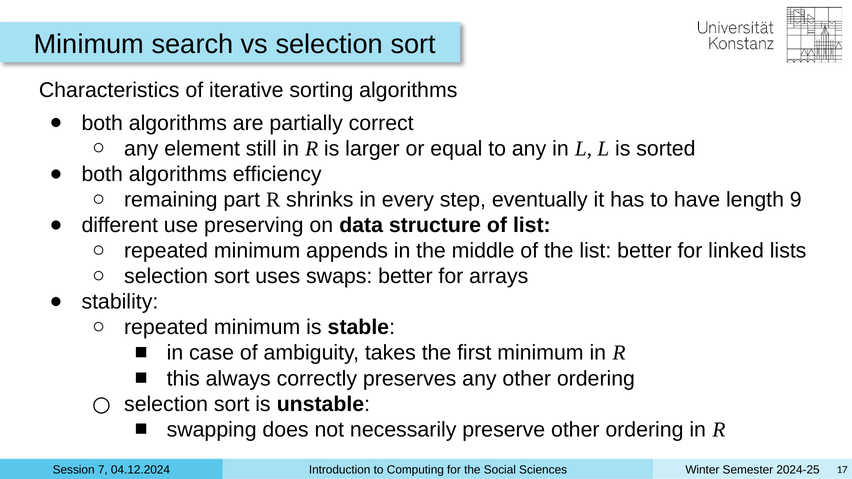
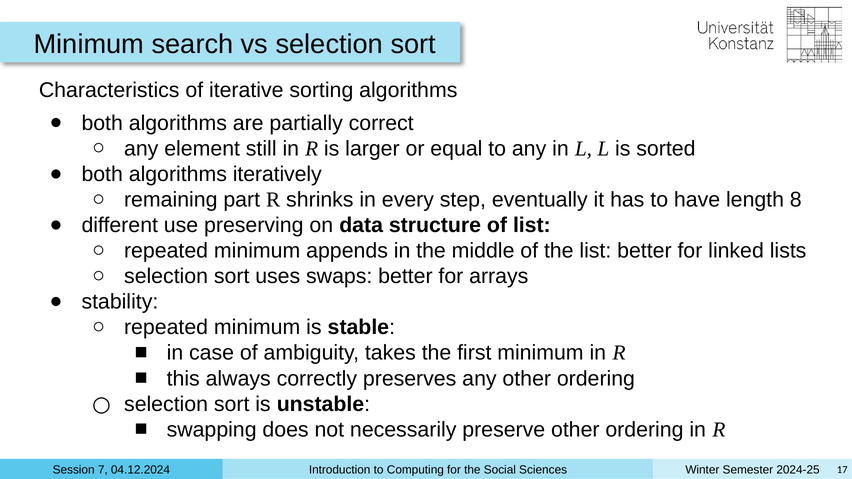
efficiency: efficiency -> iteratively (277, 174)
9: 9 -> 8 (796, 200)
